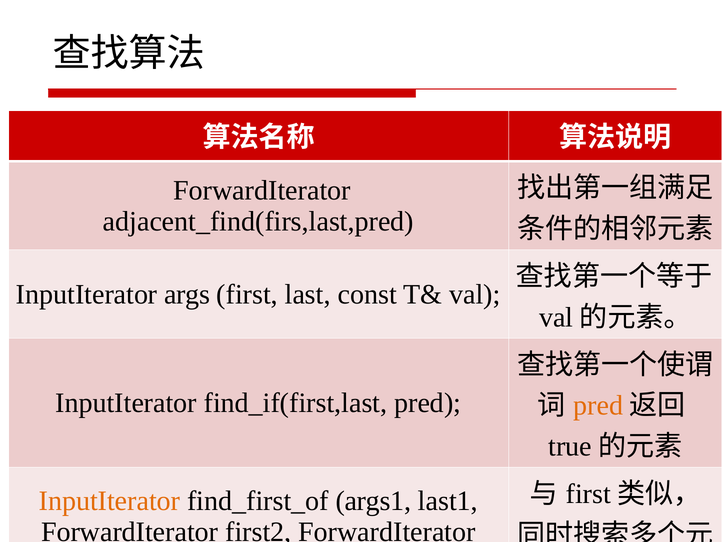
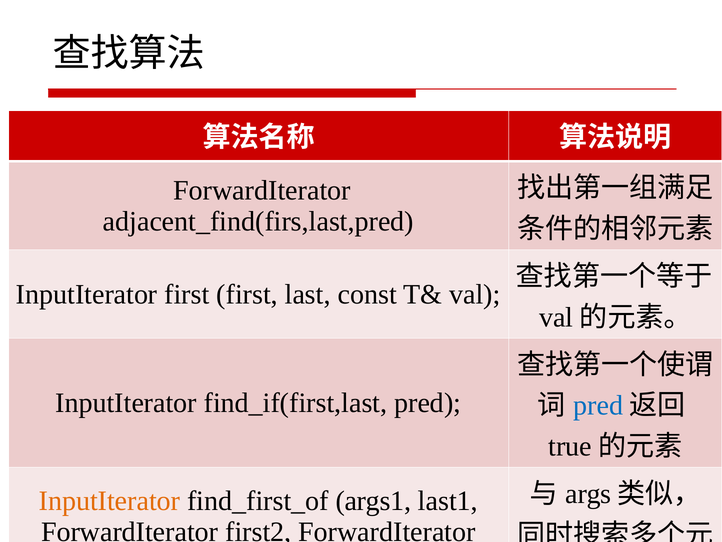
InputIterator args: args -> first (187, 294)
pred colour: orange -> blue (598, 405)
first: first -> args (588, 494)
